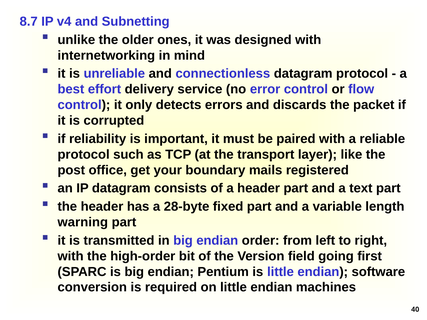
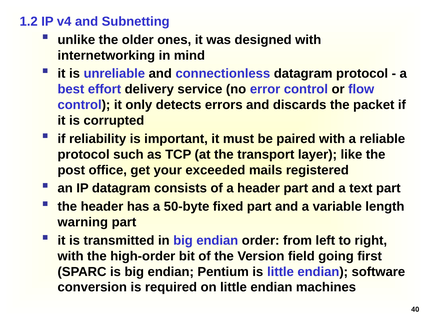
8.7: 8.7 -> 1.2 (29, 22)
boundary: boundary -> exceeded (215, 170)
28-byte: 28-byte -> 50-byte (187, 207)
